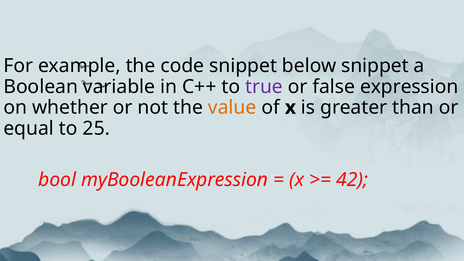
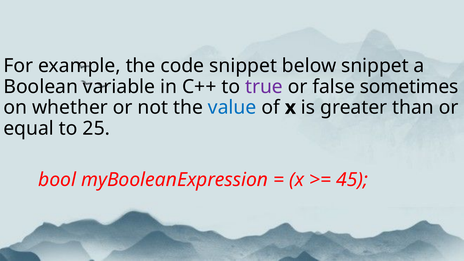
expression: expression -> sometimes (409, 87)
value colour: orange -> blue (232, 107)
42: 42 -> 45 (352, 180)
